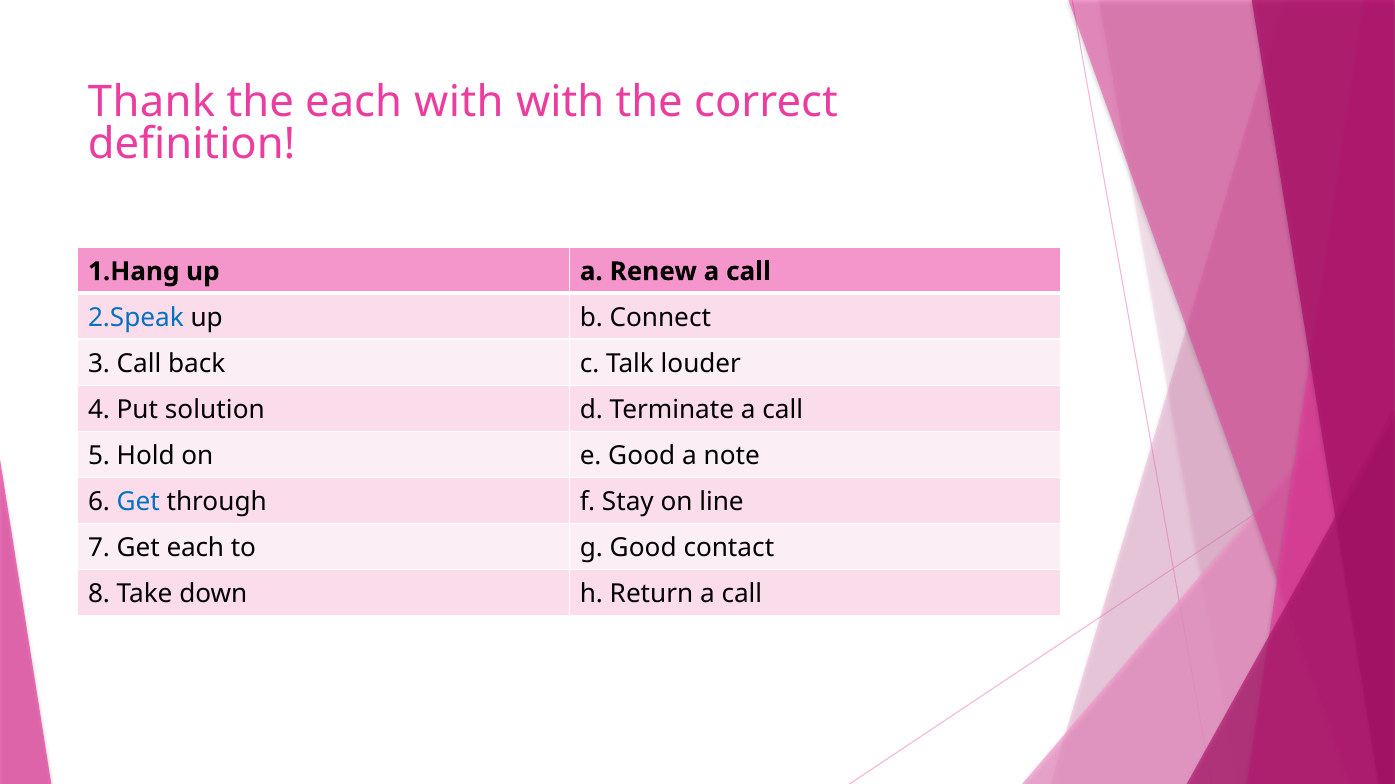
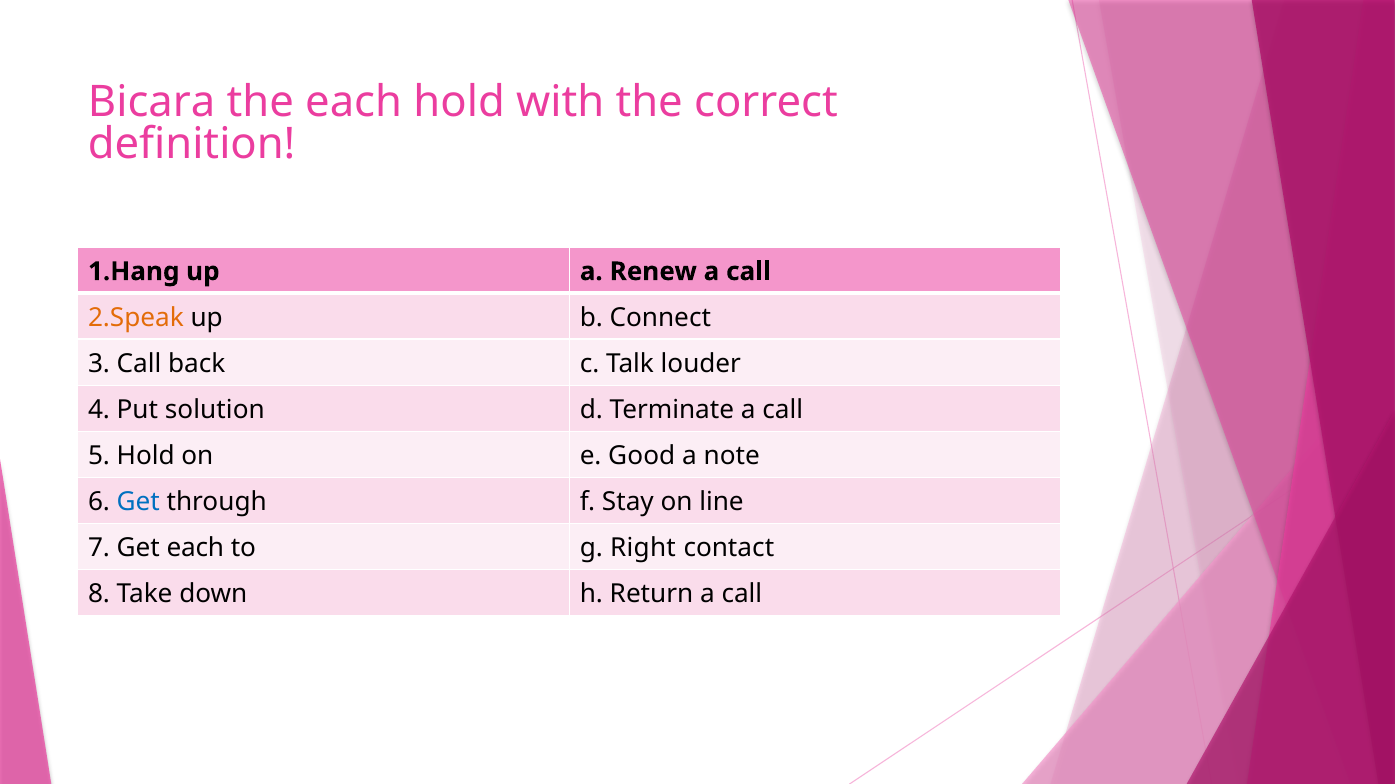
Thank: Thank -> Bicara (152, 102)
each with: with -> hold (459, 102)
2.Speak colour: blue -> orange (136, 318)
g Good: Good -> Right (643, 548)
